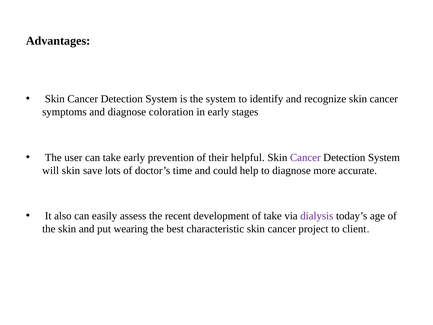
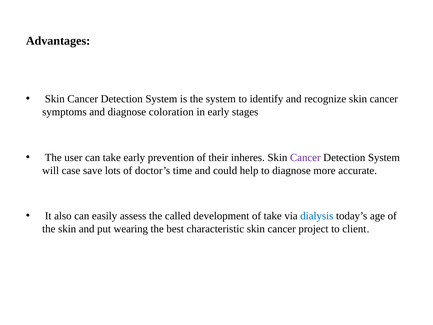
helpful: helpful -> inheres (248, 157)
will skin: skin -> case (71, 170)
recent: recent -> called (178, 216)
dialysis colour: purple -> blue (317, 216)
